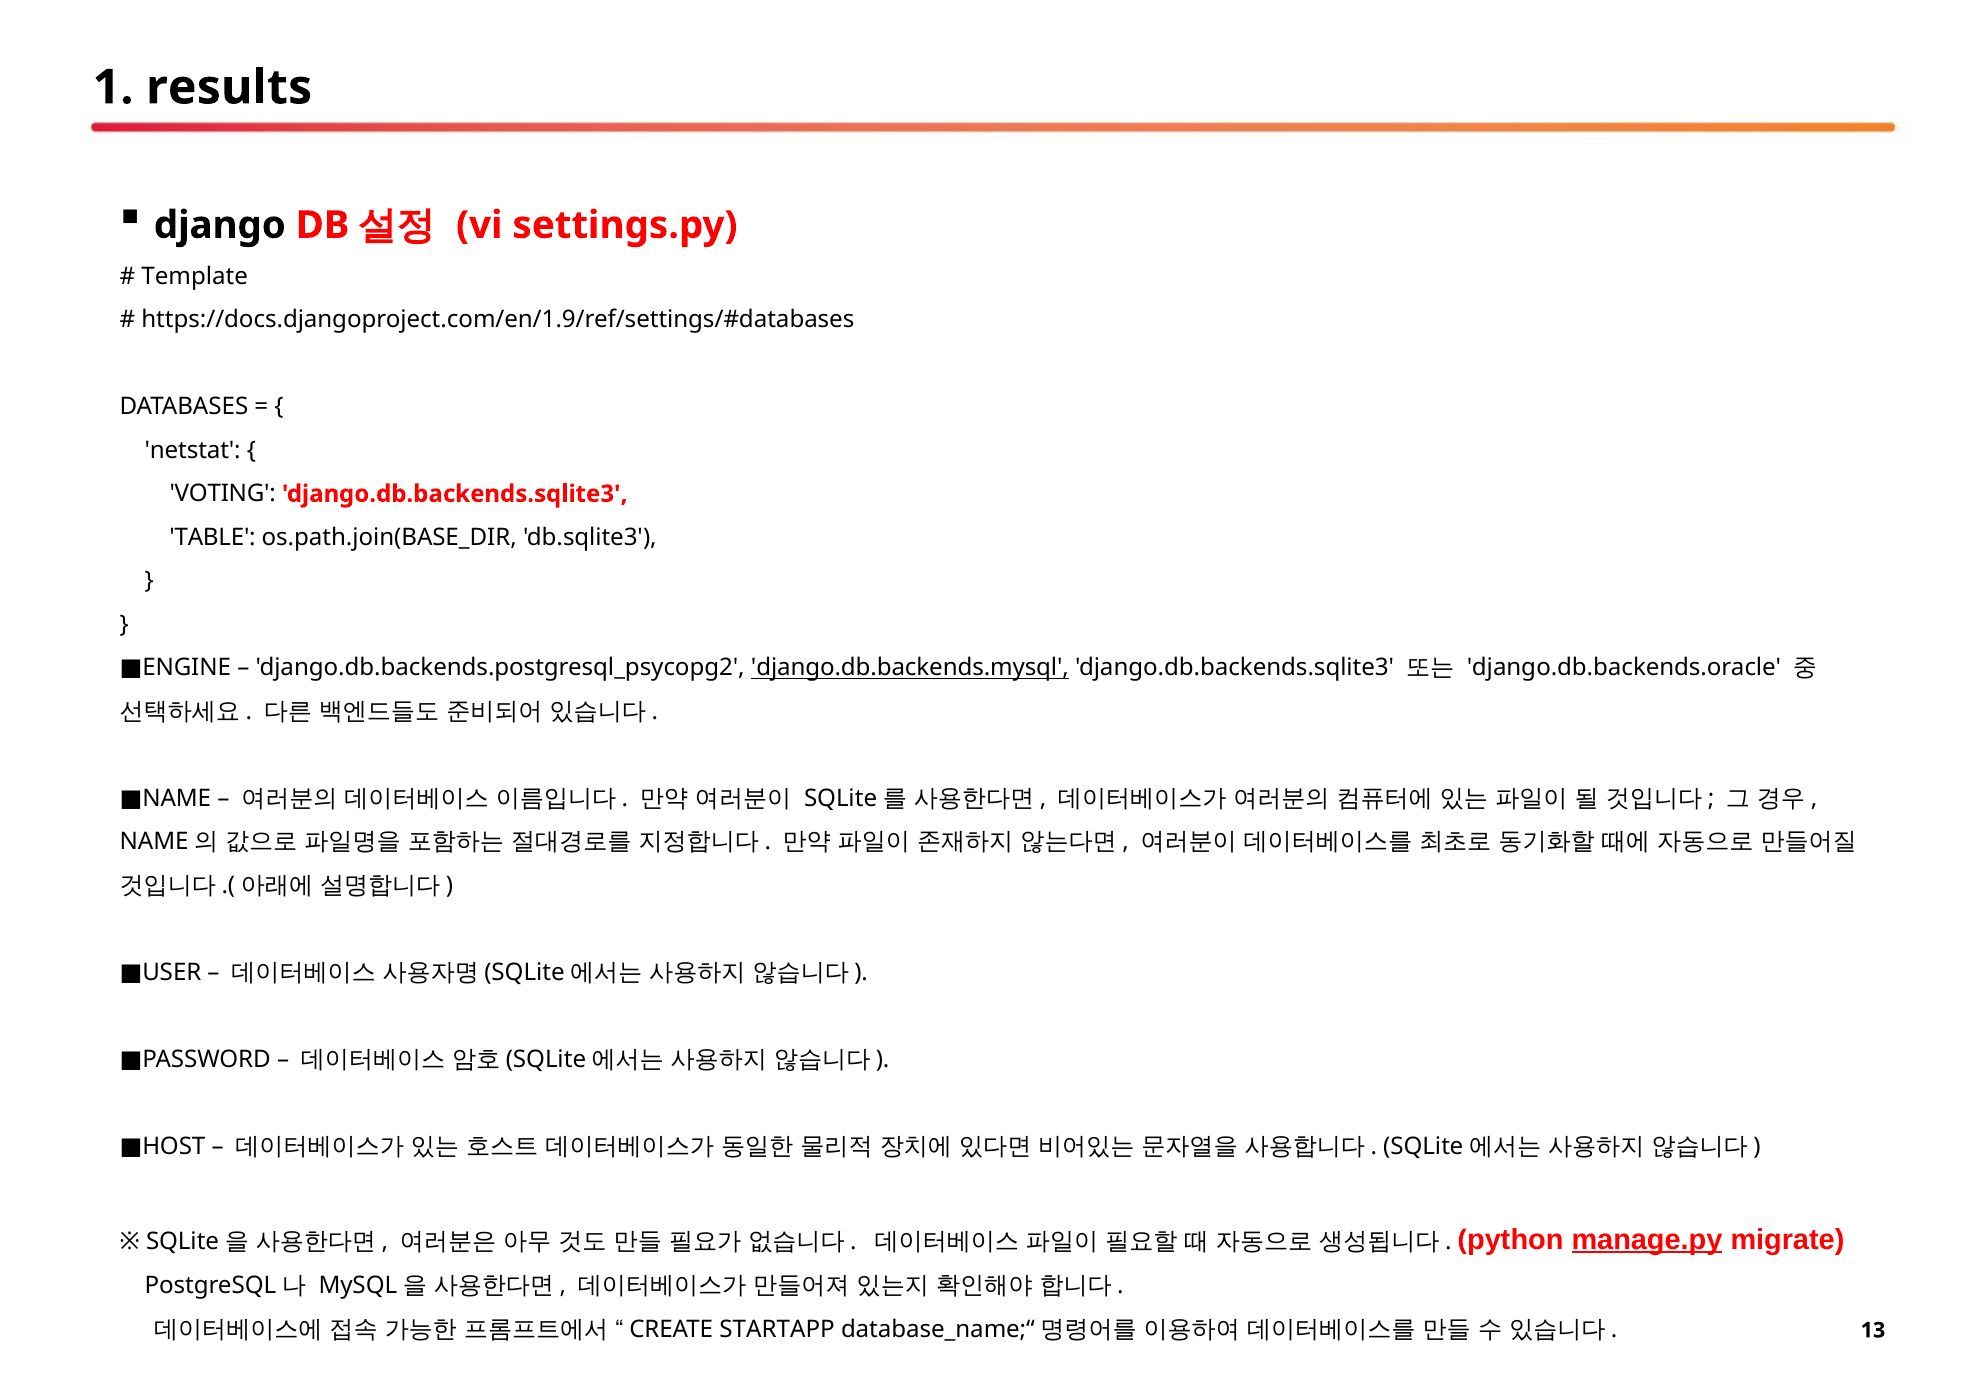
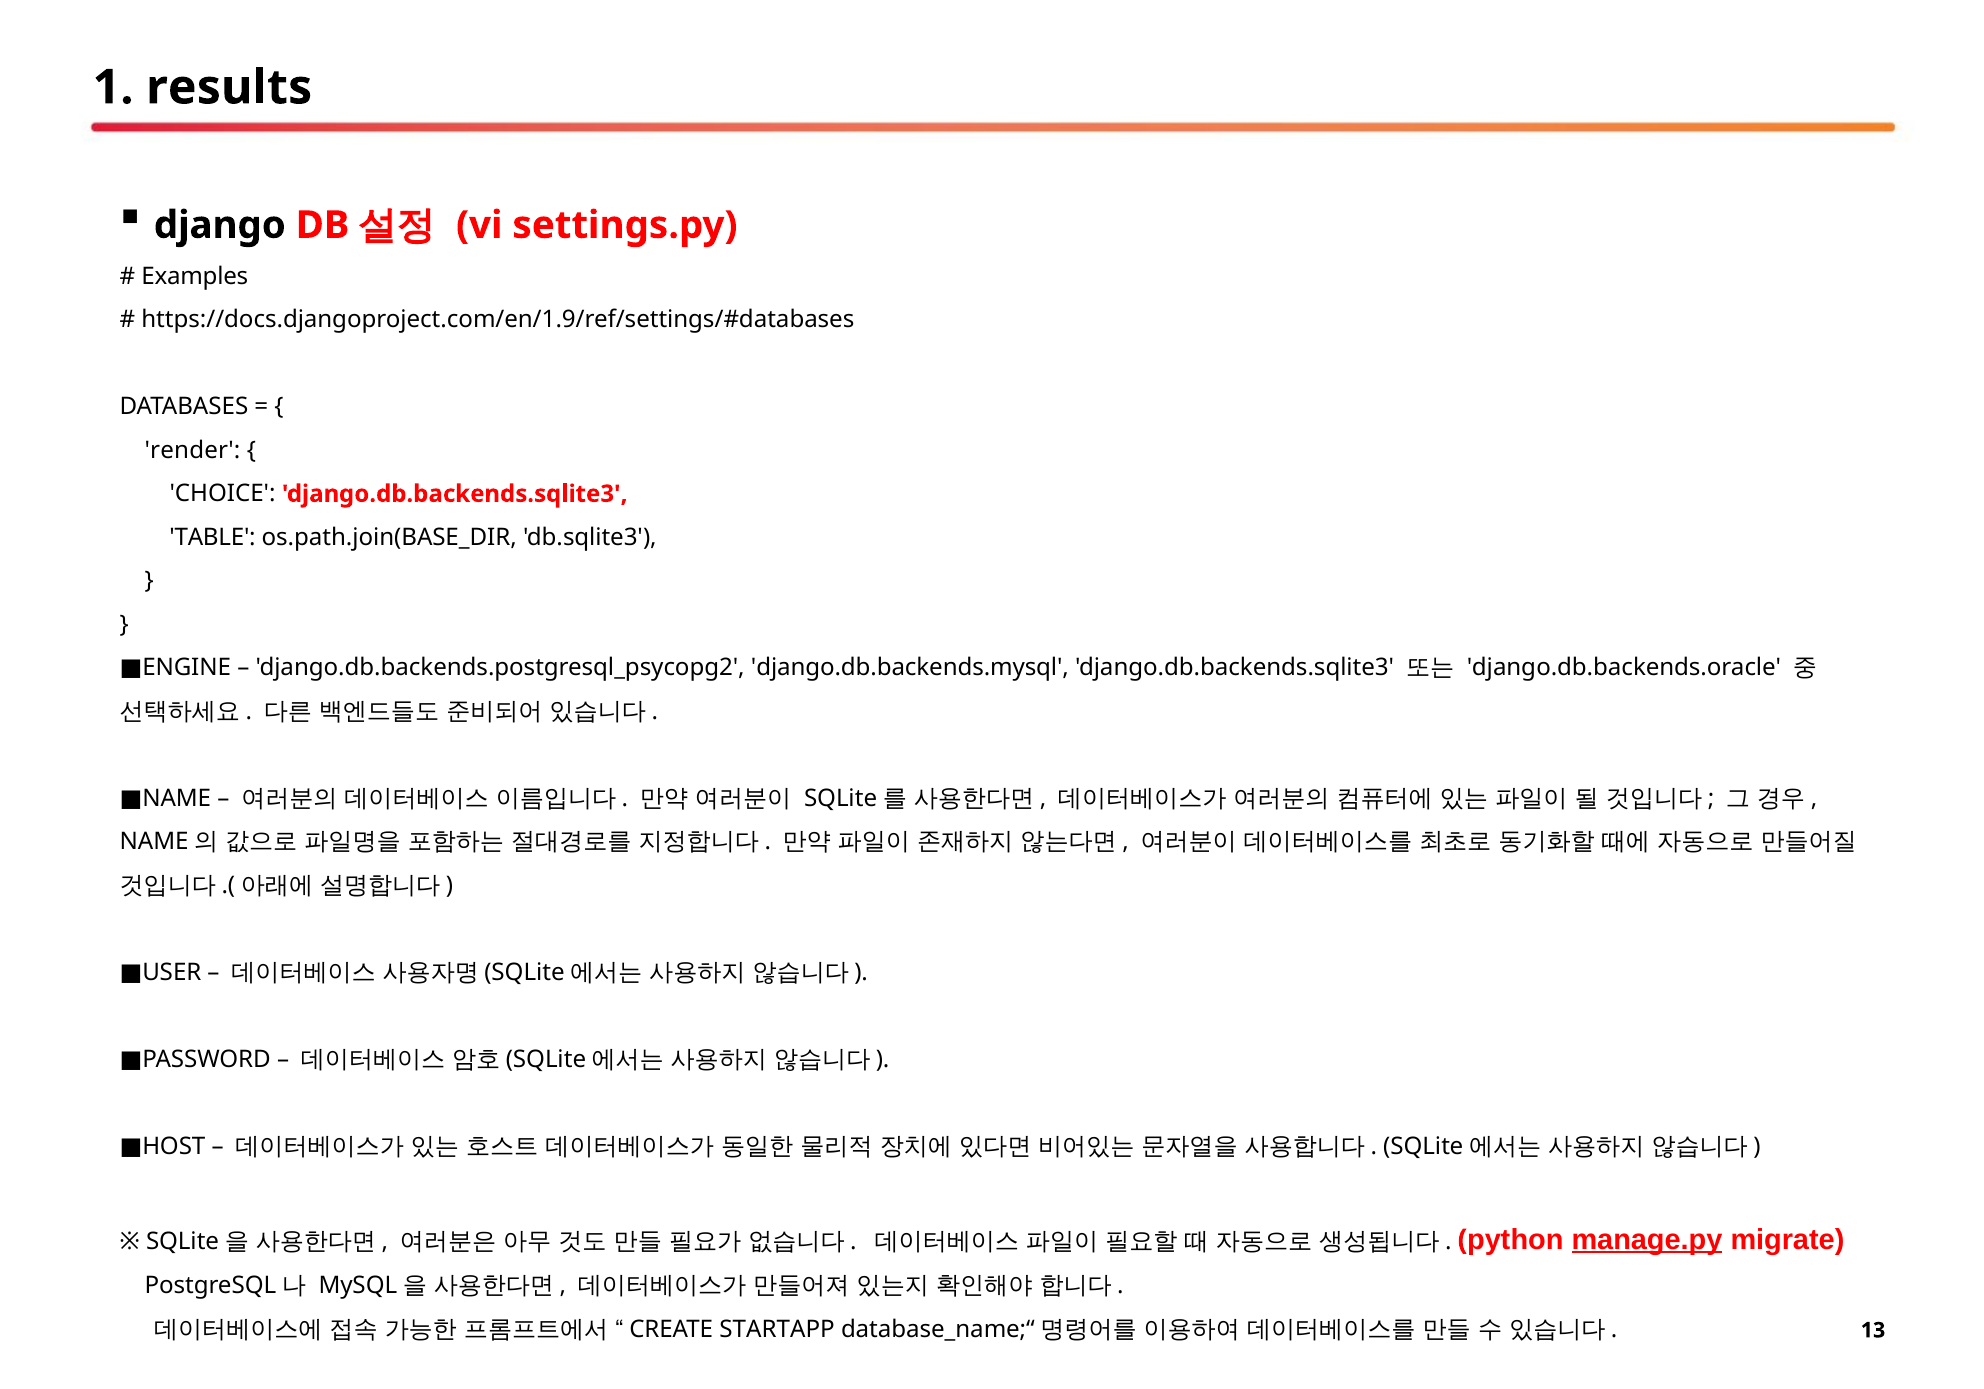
Template: Template -> Examples (195, 276)
netstat: netstat -> render (192, 450)
VOTING: VOTING -> CHOICE (223, 494)
django.db.backends.mysql underline: present -> none (910, 668)
